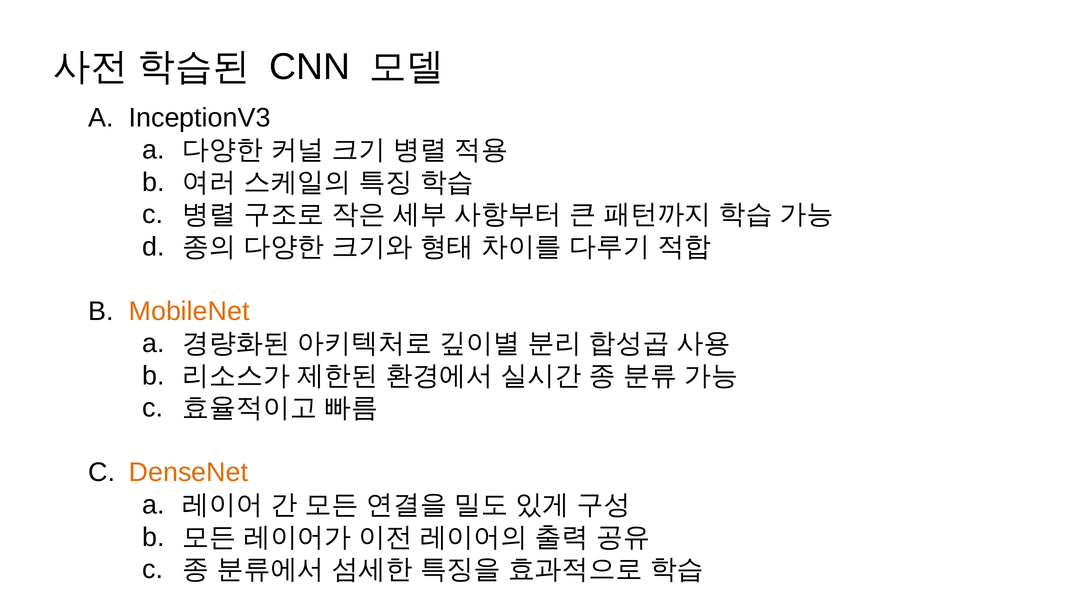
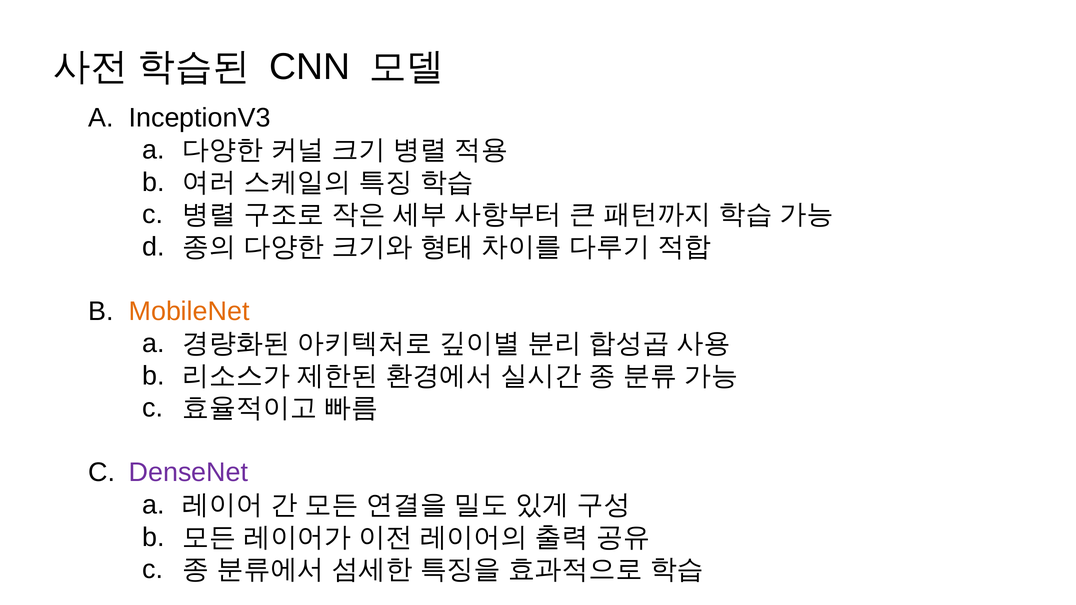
DenseNet colour: orange -> purple (188, 473)
